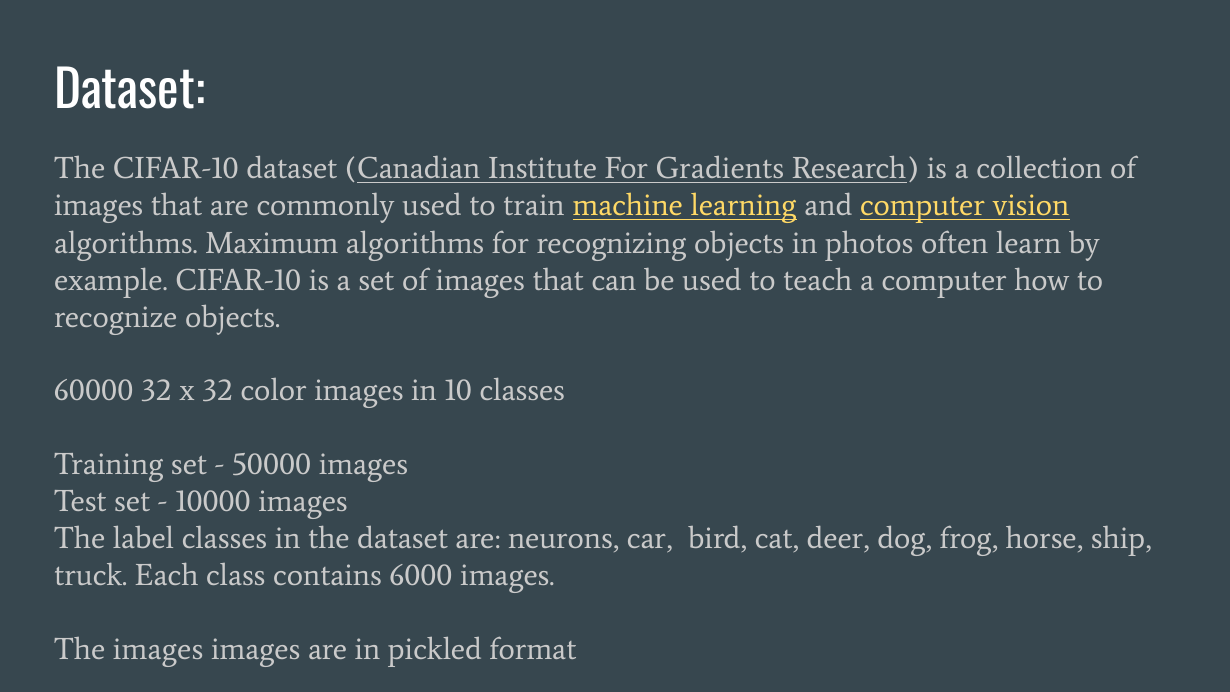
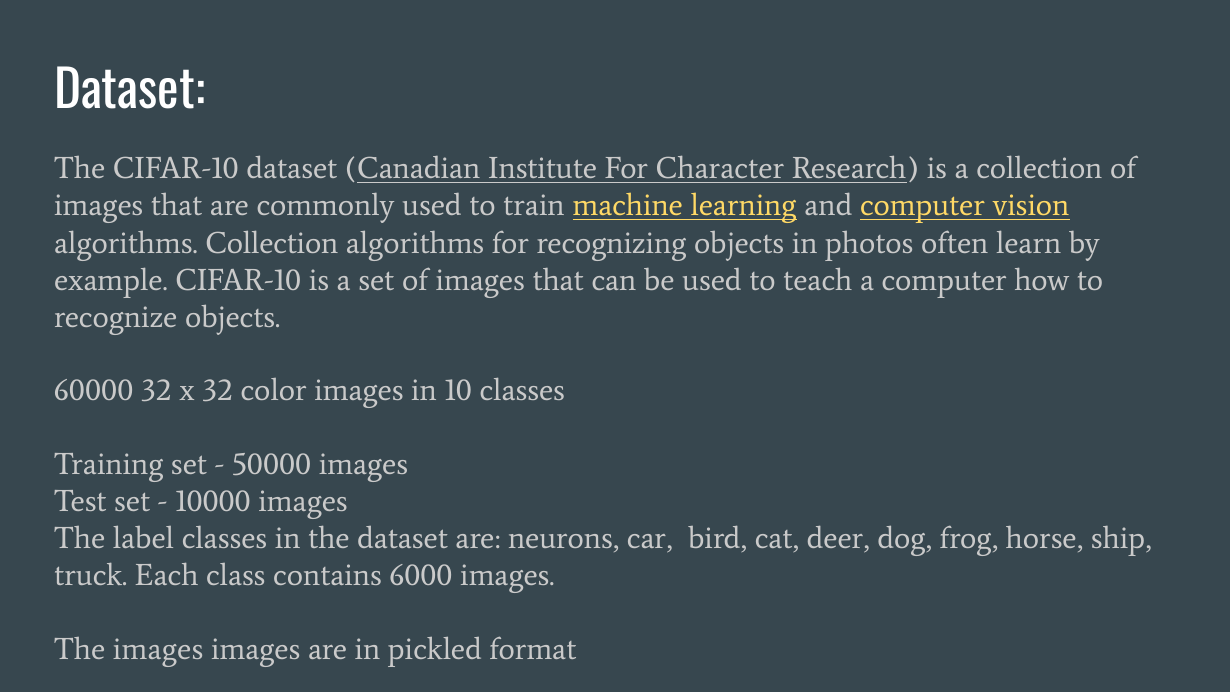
Gradients: Gradients -> Character (720, 168)
algorithms Maximum: Maximum -> Collection (272, 243)
